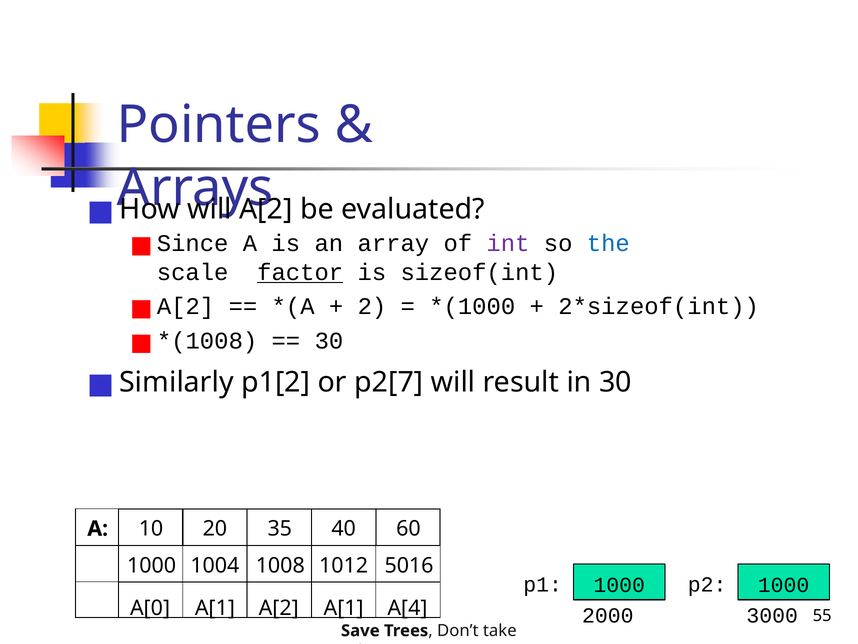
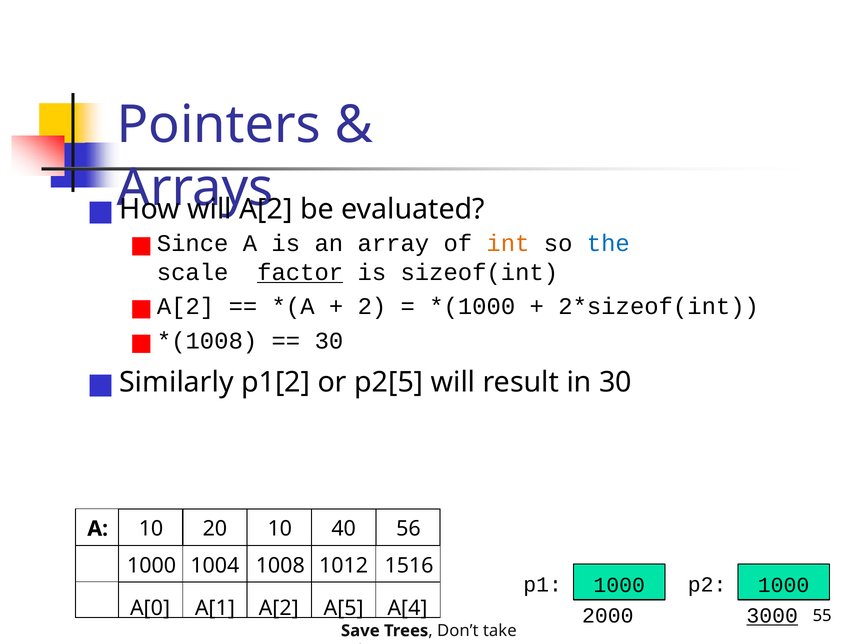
int colour: purple -> orange (508, 243)
p2[7: p2[7 -> p2[5 (389, 382)
20 35: 35 -> 10 (280, 528)
60: 60 -> 56 (408, 528)
5016: 5016 -> 1516 (409, 565)
A[2 A[1: A[1 -> A[5 (344, 608)
3000 underline: none -> present (772, 615)
